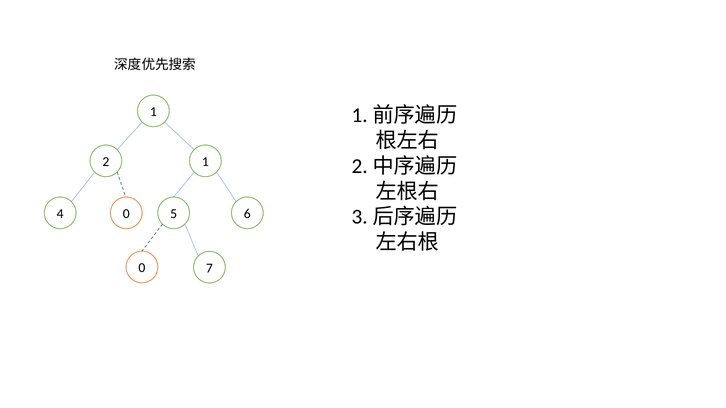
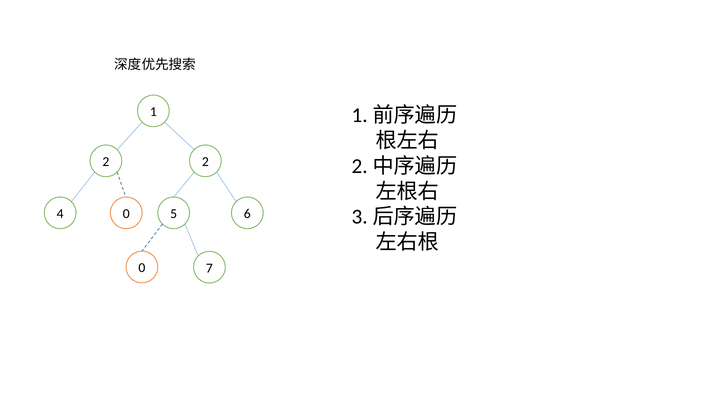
2 1: 1 -> 2 (205, 162)
